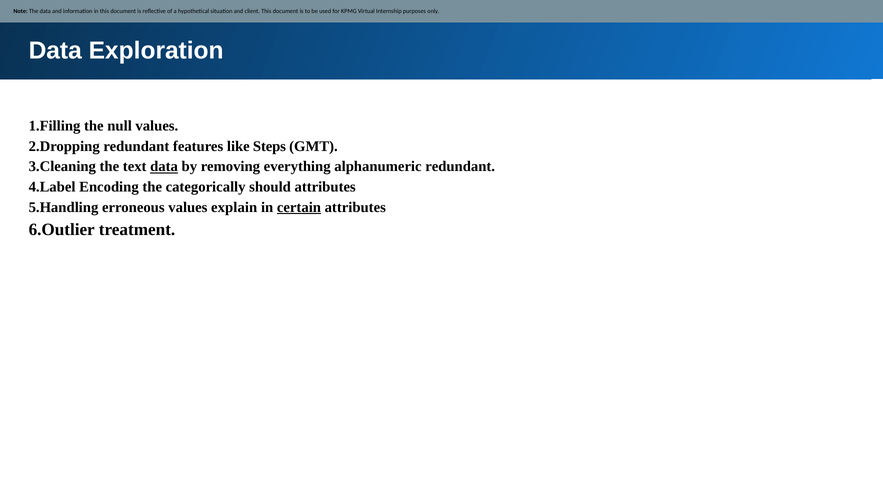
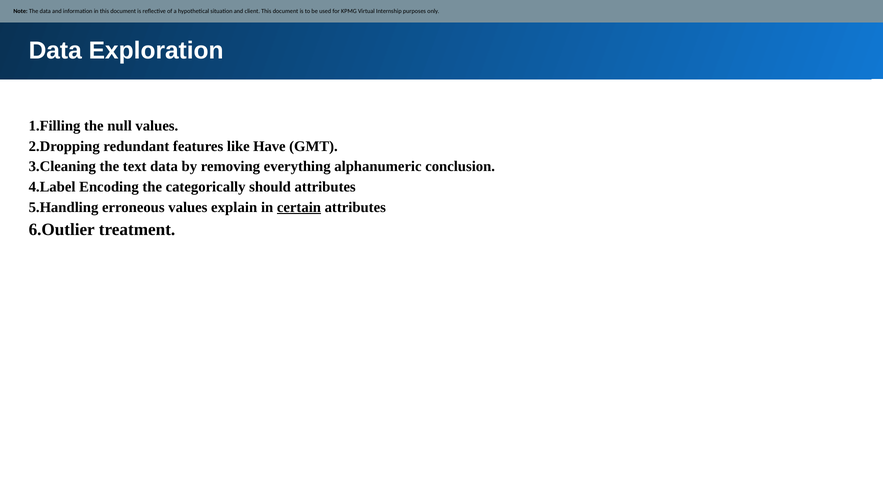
Steps: Steps -> Have (269, 146)
data underline: present -> none (164, 167)
alphanumeric redundant: redundant -> conclusion (460, 167)
